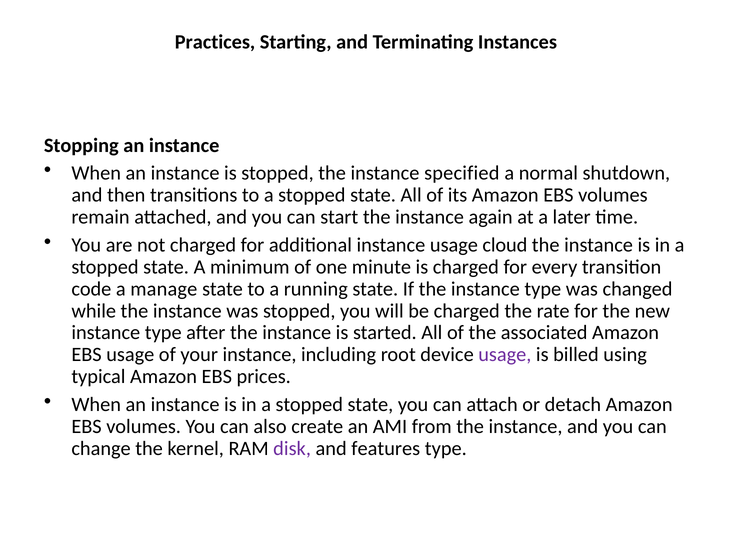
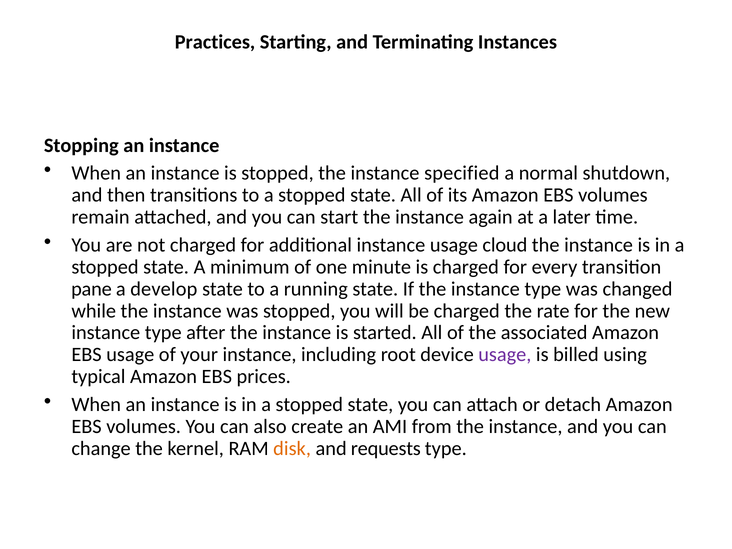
code: code -> pane (91, 289)
manage: manage -> develop (164, 289)
disk colour: purple -> orange (292, 448)
features: features -> requests (386, 448)
